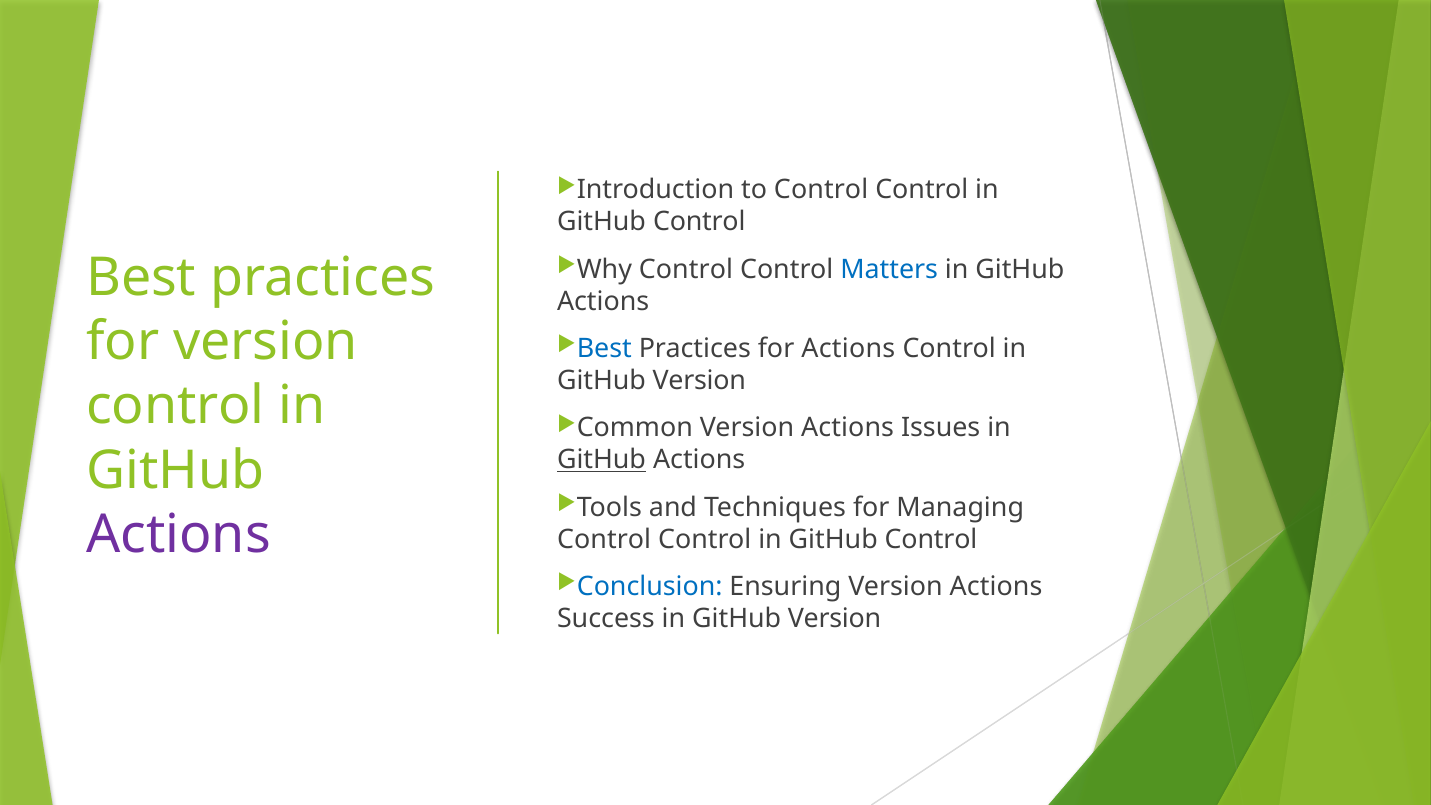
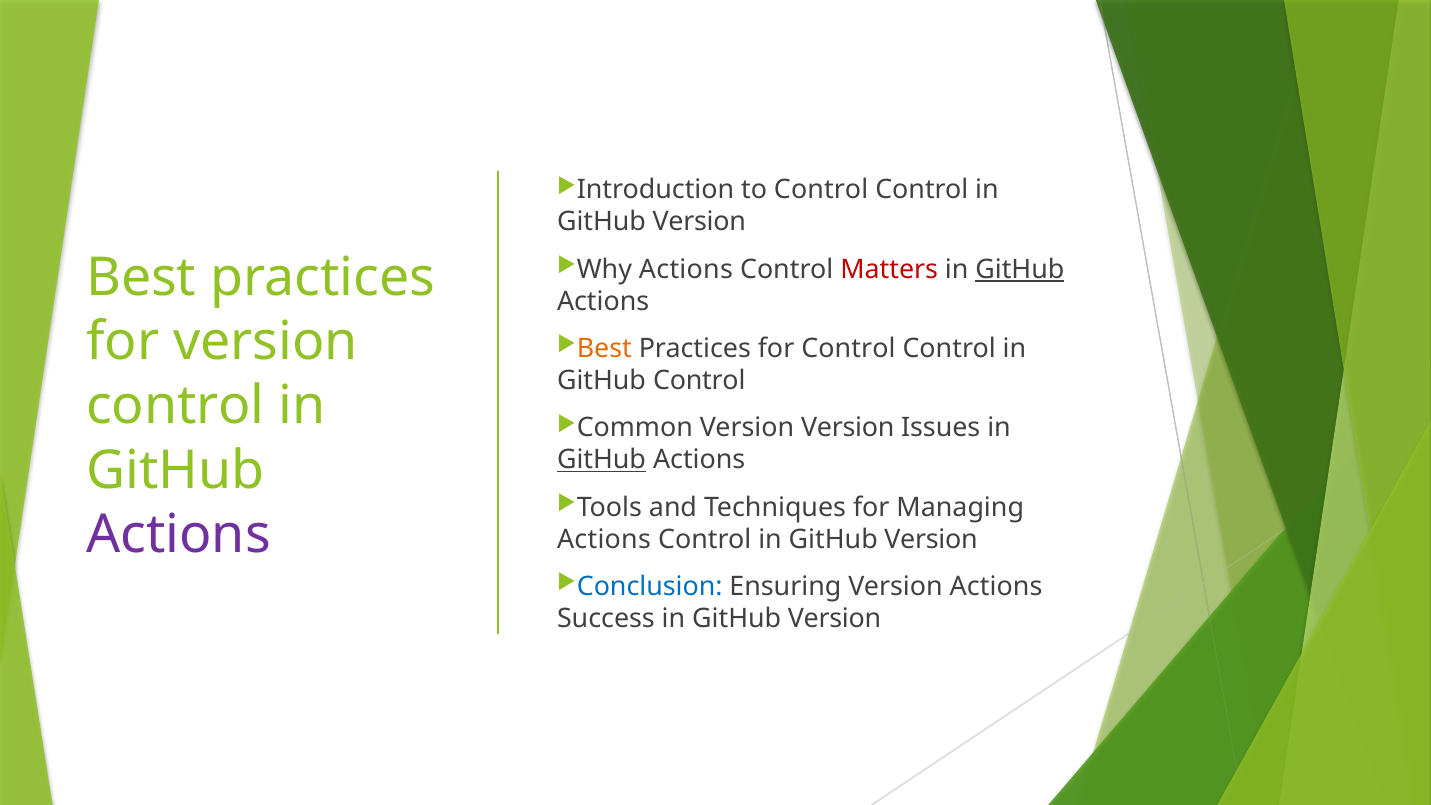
Control: Control -> Version (699, 222)
Why Control: Control -> Actions (686, 269)
Matters colour: blue -> red (889, 269)
GitHub underline: none -> present (1020, 269)
Best colour: blue -> orange (604, 349)
for Actions: Actions -> Control (848, 349)
Version: Version -> Control (699, 381)
Common Version Actions: Actions -> Version (848, 428)
Control: Control -> Actions (604, 539)
Control: Control -> Version (931, 539)
